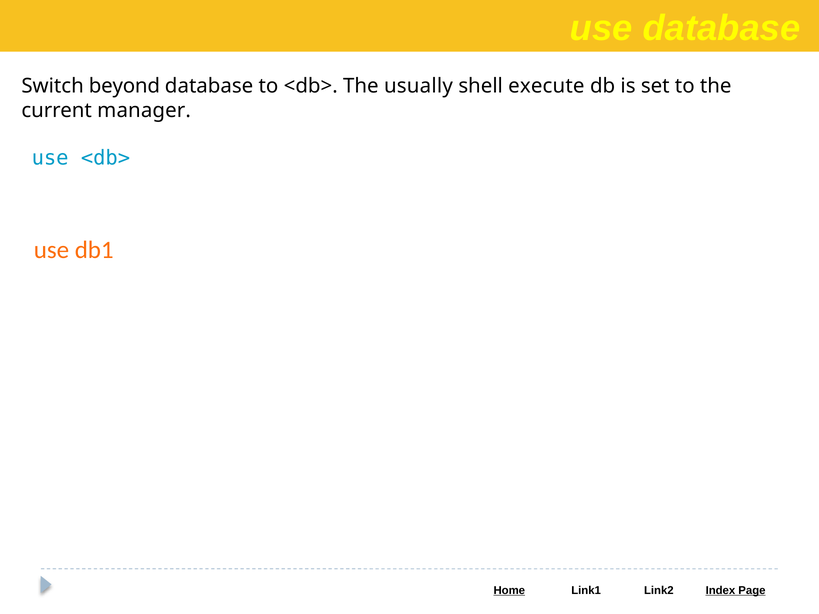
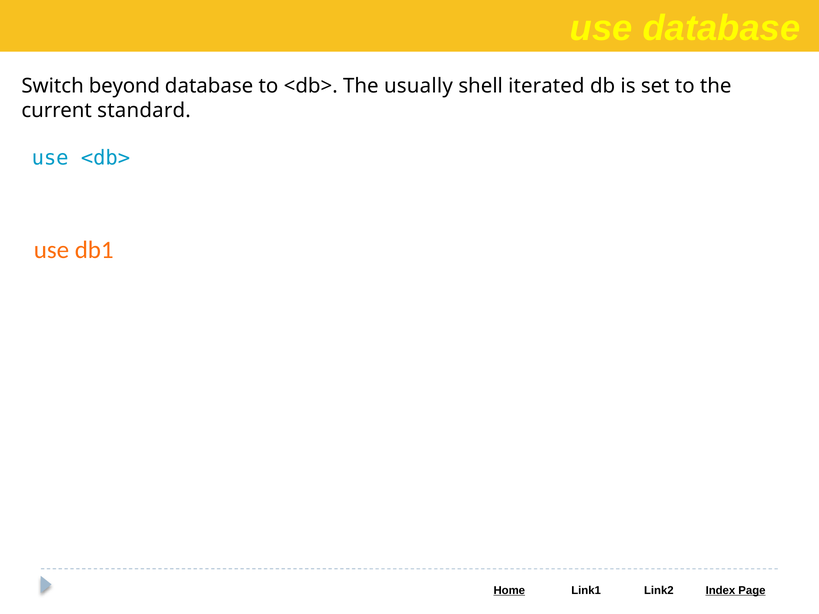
execute: execute -> iterated (546, 86)
manager: manager -> standard (144, 111)
